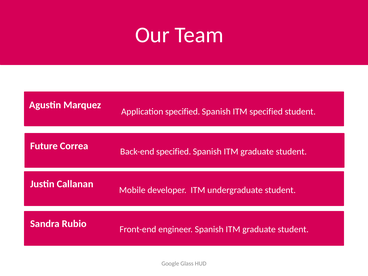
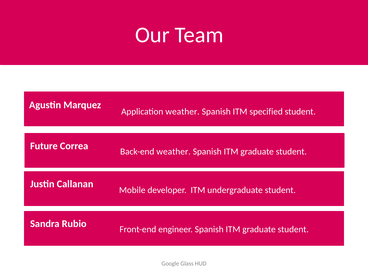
Application specified: specified -> weather (183, 112)
Back-end specified: specified -> weather (174, 152)
